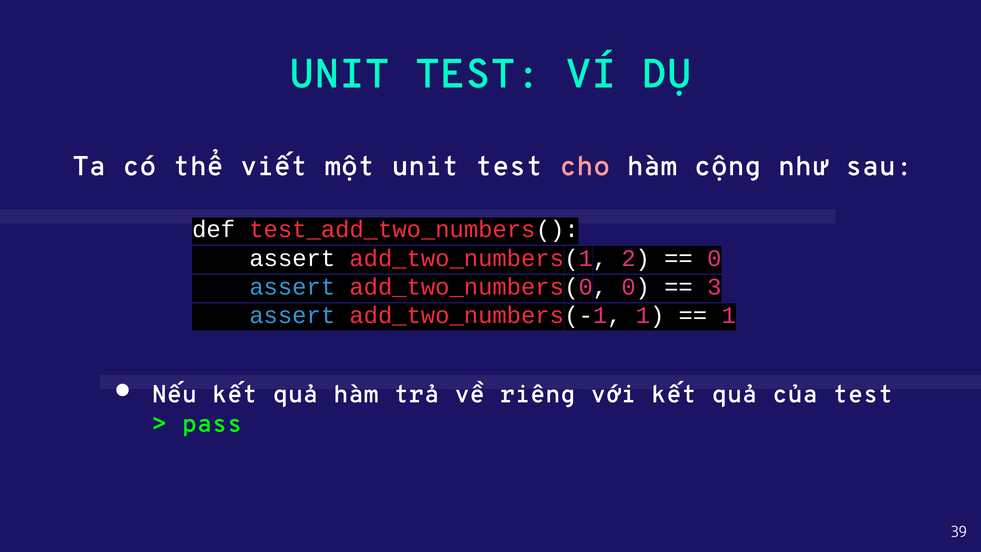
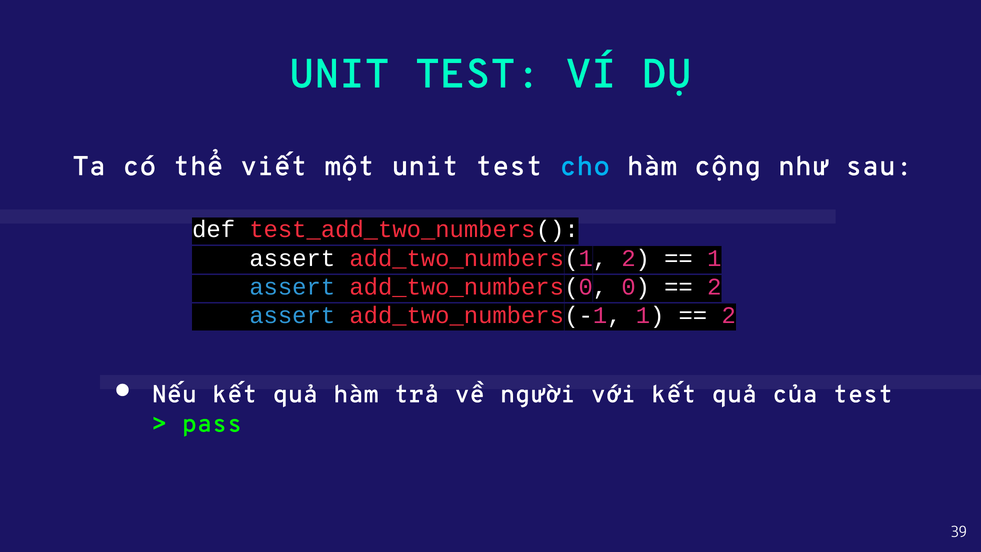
cho colour: pink -> light blue (585, 166)
0: 0 -> 1 (714, 258)
3: 3 -> 2 (714, 287)
1: 1 -> 2 (729, 315)
riêng: riêng -> người (538, 394)
